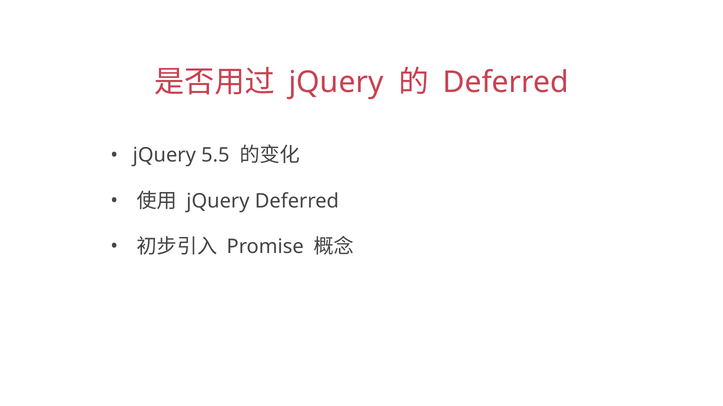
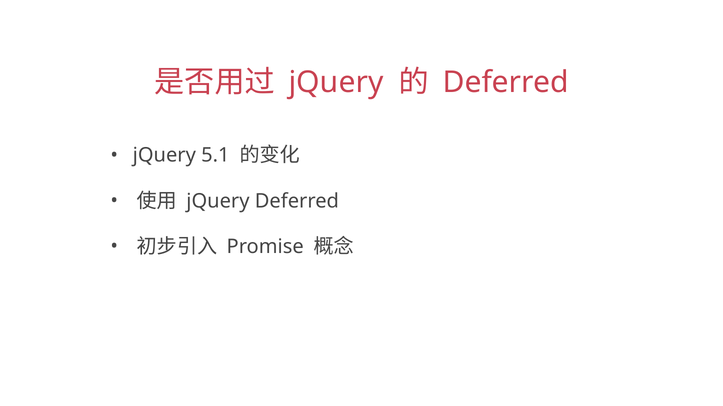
5.5: 5.5 -> 5.1 (215, 156)
